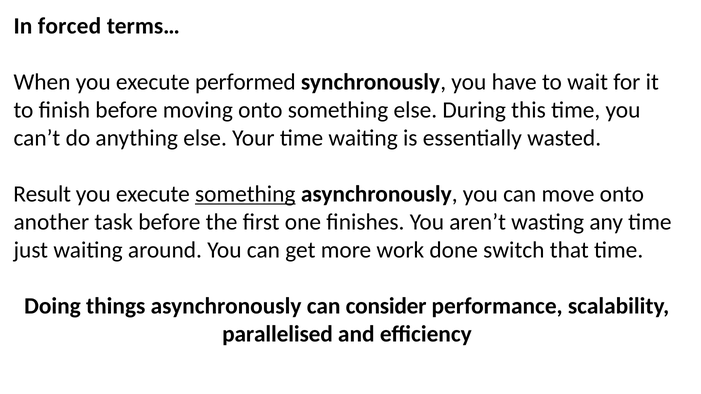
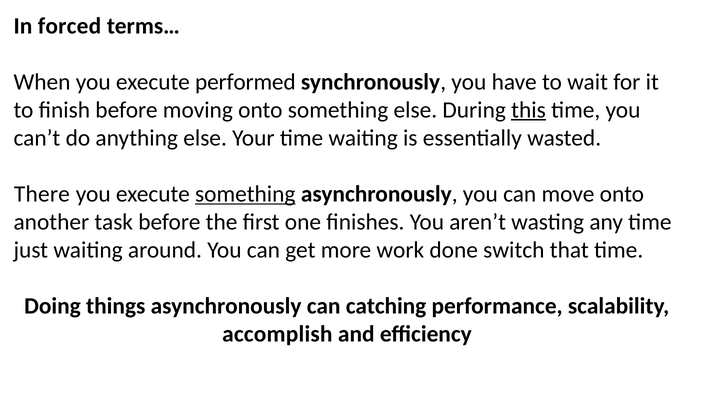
this underline: none -> present (528, 110)
Result: Result -> There (42, 194)
consider: consider -> catching (386, 306)
parallelised: parallelised -> accomplish (277, 334)
